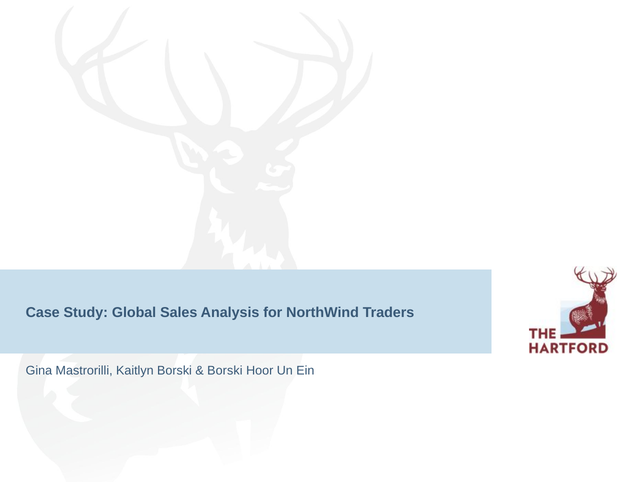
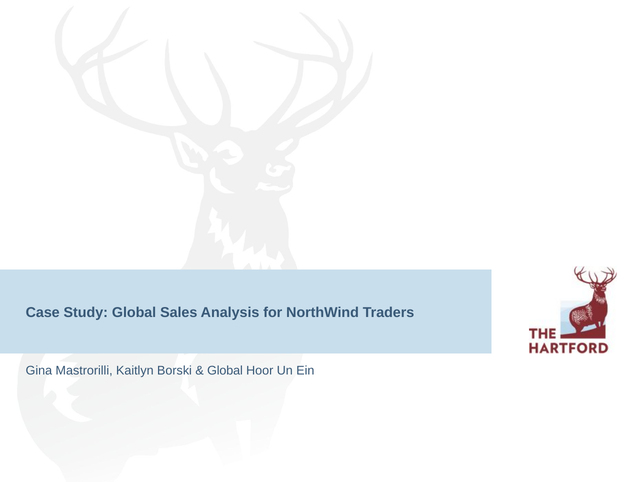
Borski: Borski -> Global (225, 371)
